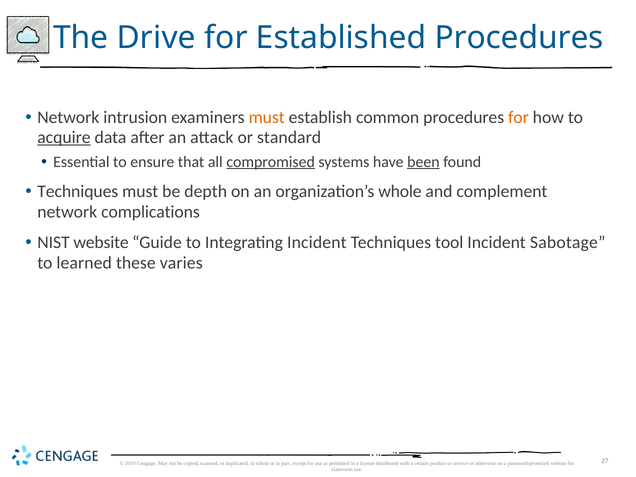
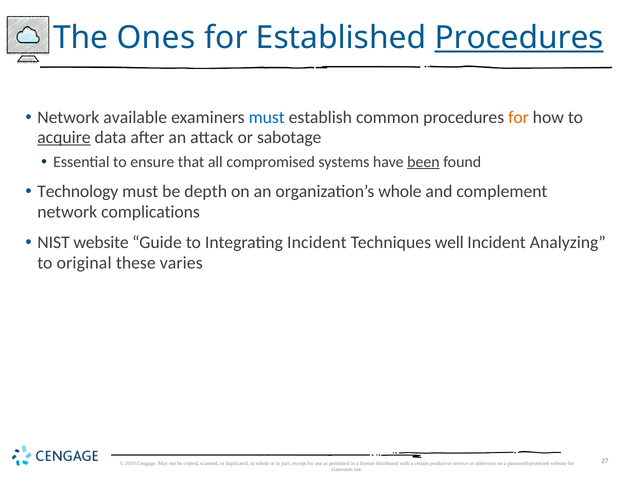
Drive: Drive -> Ones (156, 38)
Procedures underline: none -> present (519, 38)
intrusion: intrusion -> available (135, 117)
must colour: orange -> blue (267, 117)
standard: standard -> sabotage (289, 137)
compromised underline: present -> none (271, 162)
Techniques: Techniques -> Technology (78, 192)
tool: tool -> well (449, 243)
Sabotage: Sabotage -> Analyzing (568, 243)
learned: learned -> original (84, 263)
